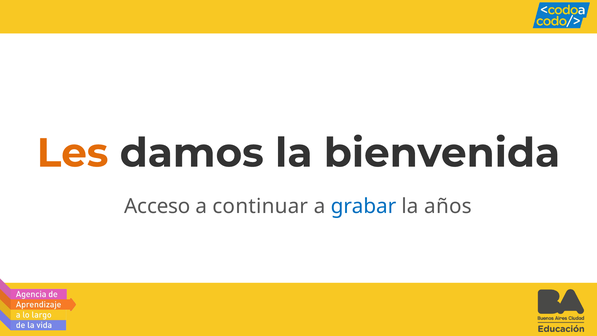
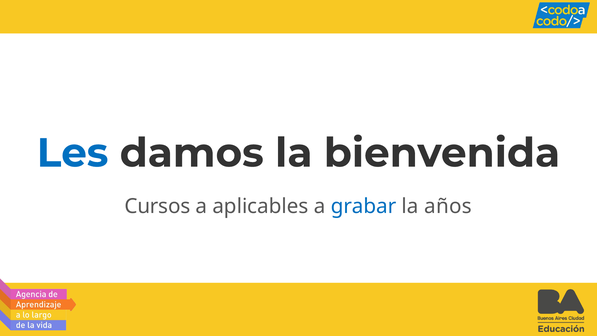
Les colour: orange -> blue (73, 153)
Acceso: Acceso -> Cursos (157, 206)
continuar: continuar -> aplicables (260, 206)
